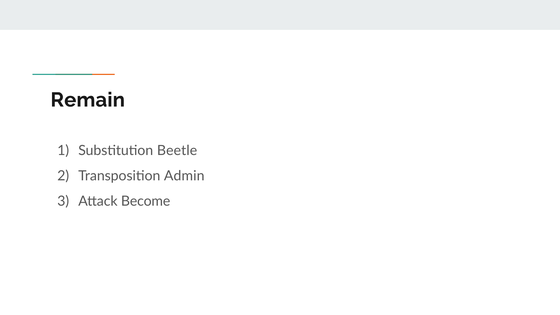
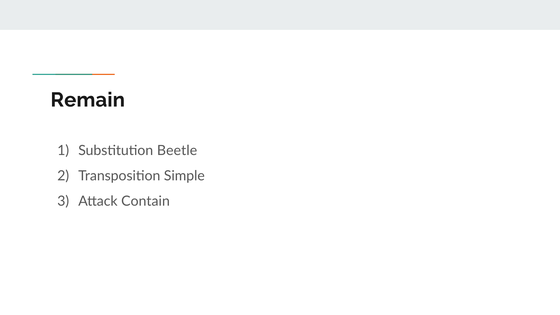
Admin: Admin -> Simple (184, 176)
Become: Become -> Contain (145, 201)
